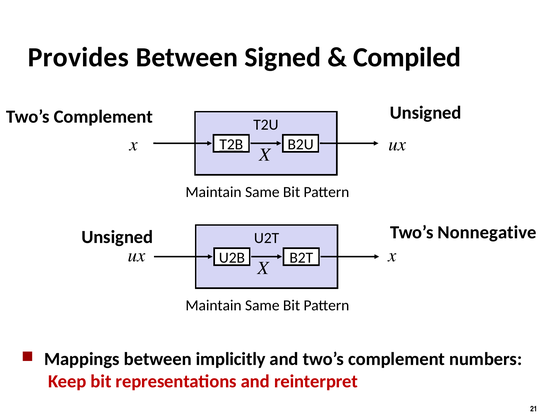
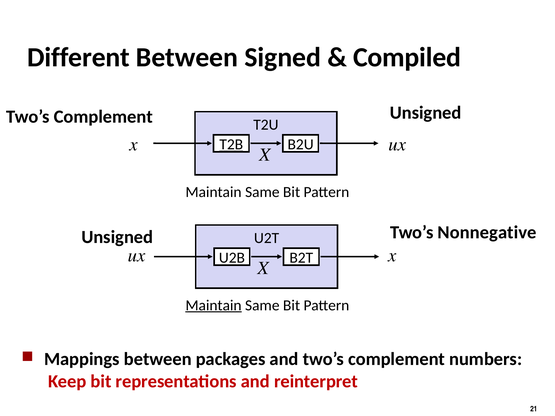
Provides: Provides -> Different (79, 57)
Maintain underline: none -> present (213, 305)
implicitly: implicitly -> packages (231, 359)
